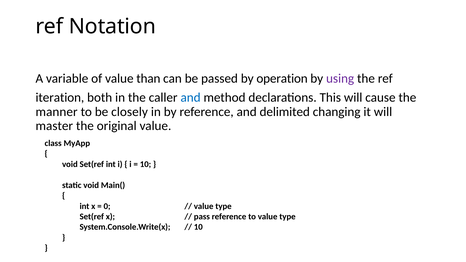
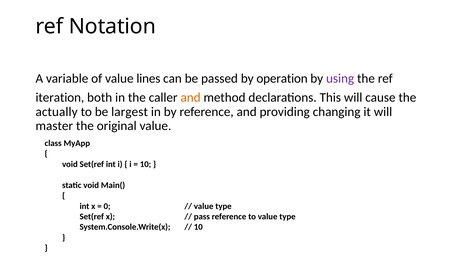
than: than -> lines (148, 79)
and colour: blue -> orange (191, 98)
manner: manner -> actually (57, 112)
closely: closely -> largest (130, 112)
delimited: delimited -> providing (285, 112)
